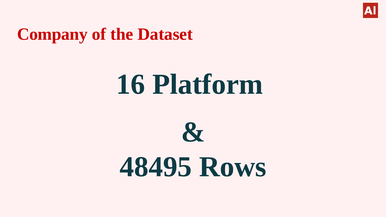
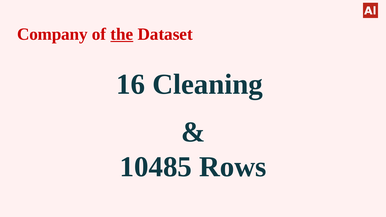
the underline: none -> present (122, 34)
Platform: Platform -> Cleaning (208, 84)
48495: 48495 -> 10485 (156, 167)
